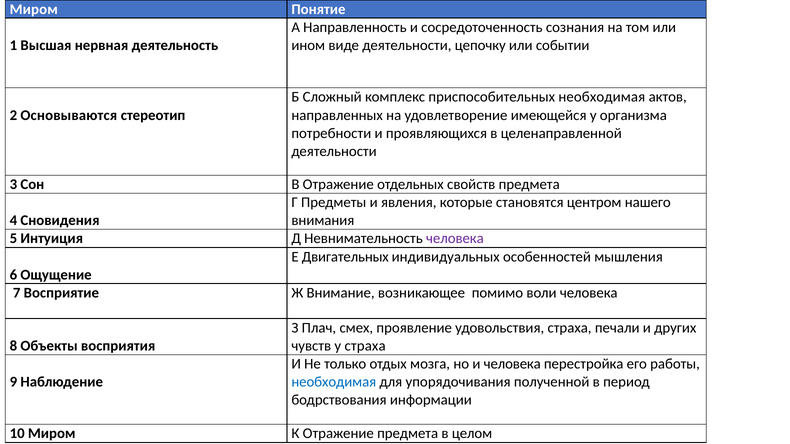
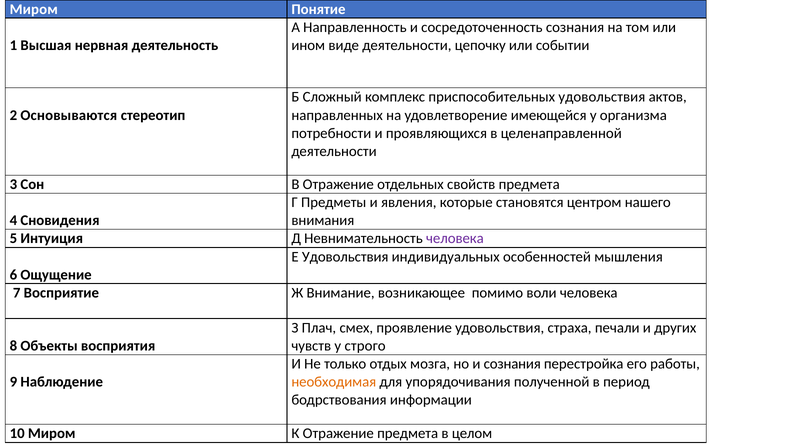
приспособительных необходимая: необходимая -> удовольствия (602, 97)
Е Двигательных: Двигательных -> Удовольствия (345, 257)
у страха: страха -> строго (365, 346)
и человека: человека -> сознания (512, 364)
необходимая colour: blue -> orange (334, 382)
